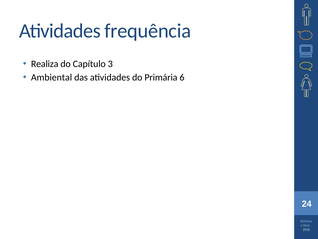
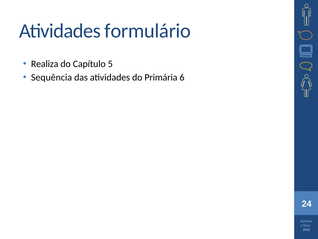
frequência: frequência -> formulário (148, 31)
3: 3 -> 5 (110, 64)
Ambiental: Ambiental -> Sequência (52, 77)
